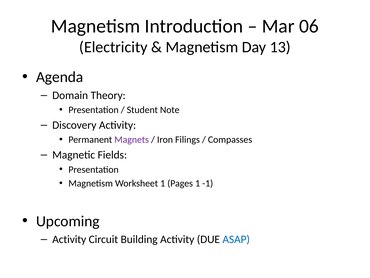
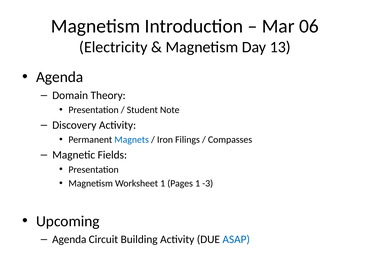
Magnets colour: purple -> blue (132, 140)
-1: -1 -> -3 (208, 183)
Activity: Activity -> Agenda (69, 239)
